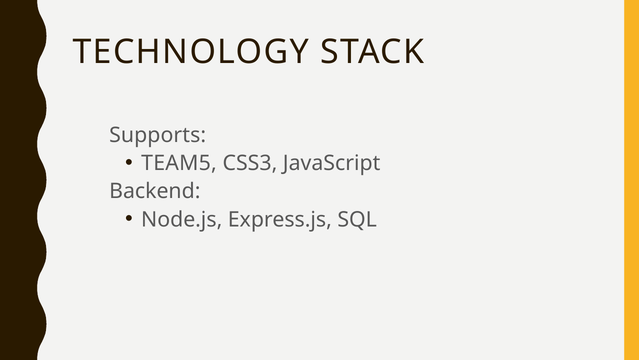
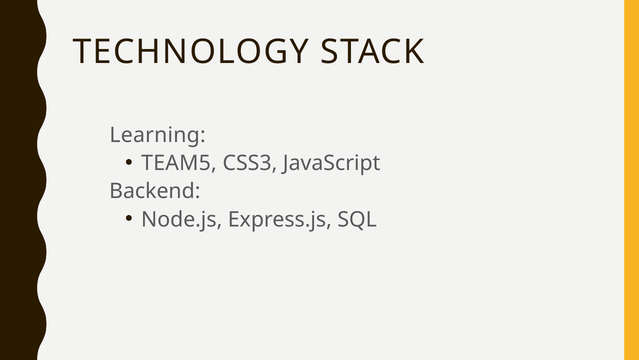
Supports: Supports -> Learning (158, 135)
